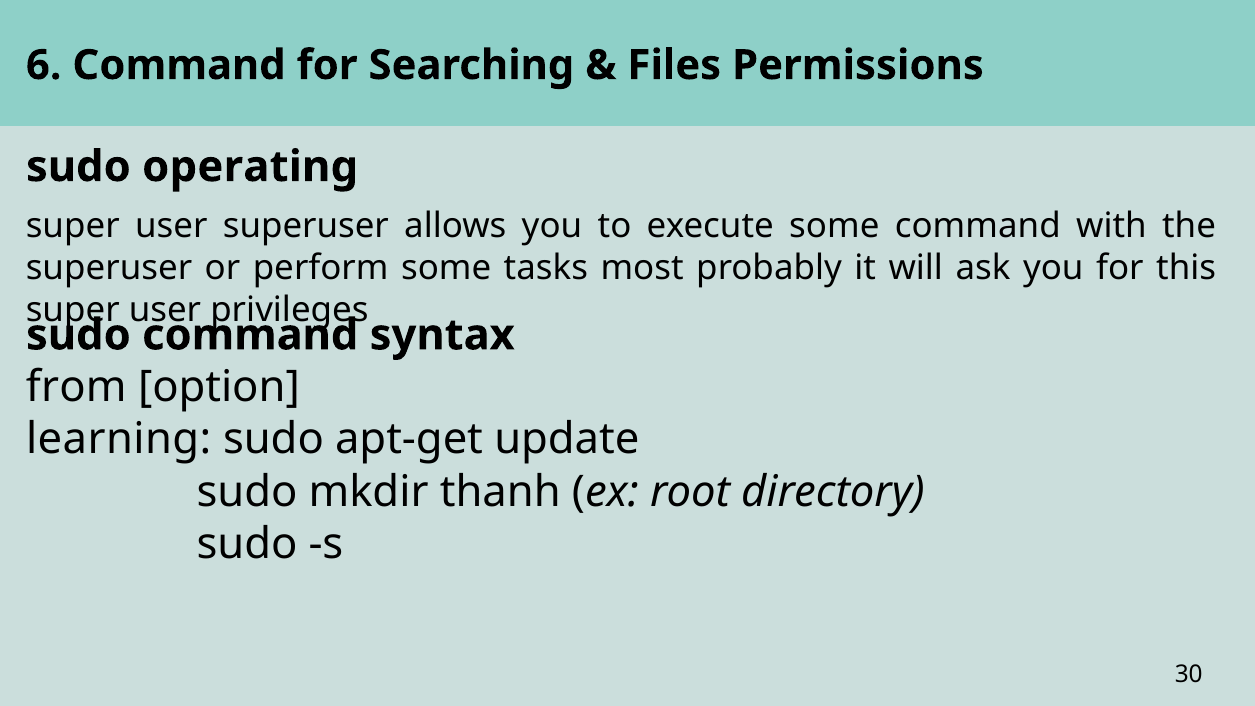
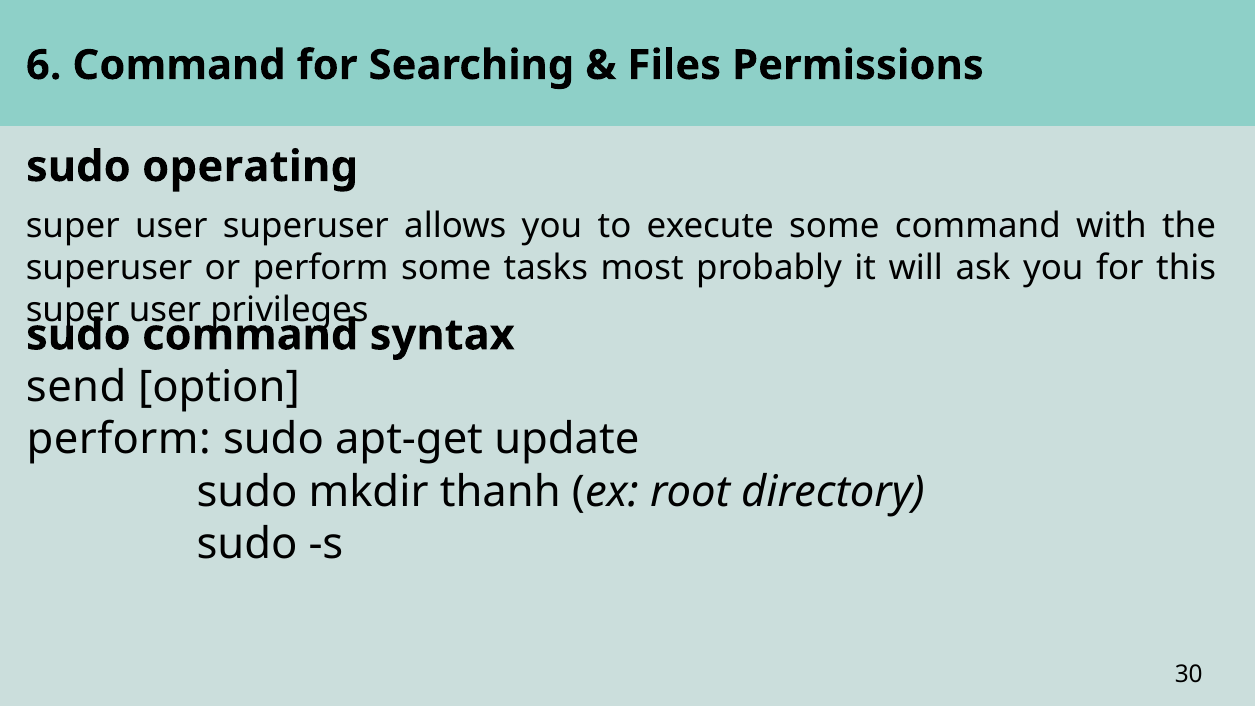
from: from -> send (76, 387)
learning: learning -> perform (119, 440)
